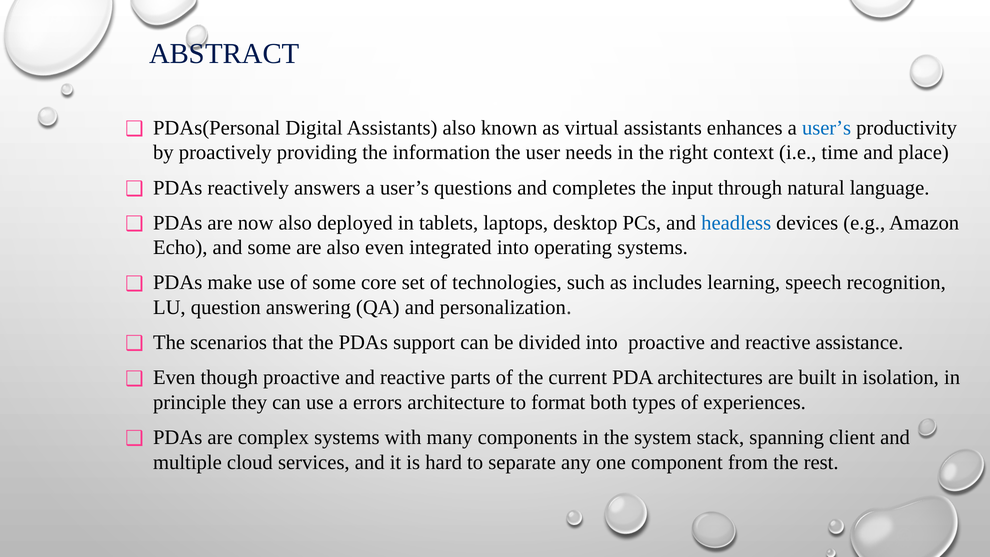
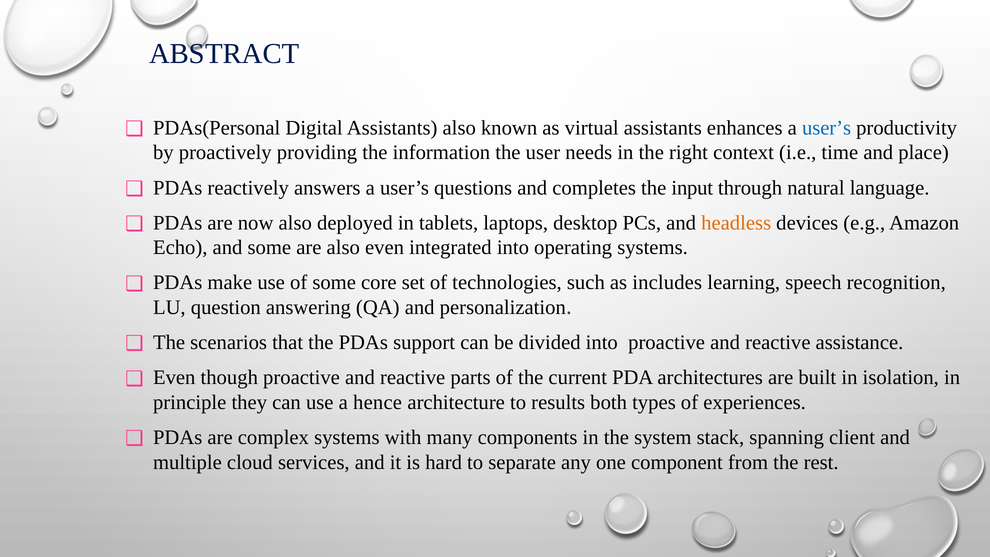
headless colour: blue -> orange (736, 223)
errors: errors -> hence (378, 402)
format: format -> results (558, 402)
